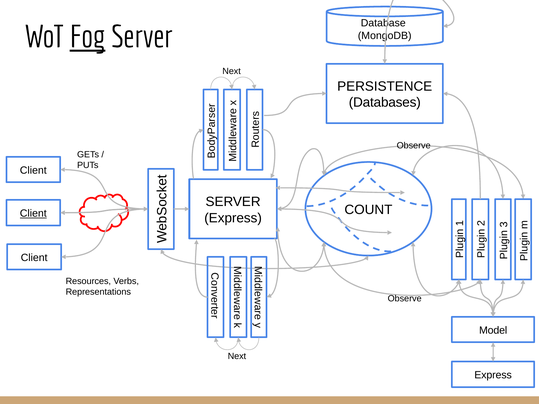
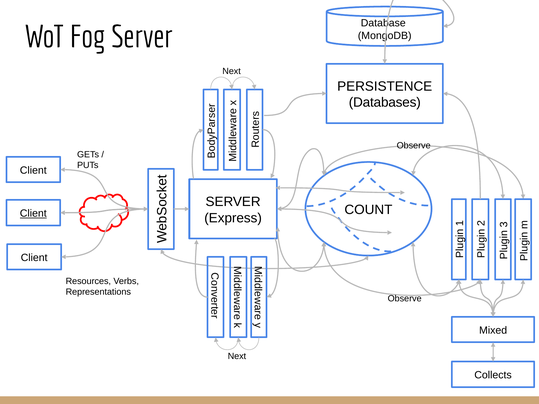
Fog underline: present -> none (88, 37)
Model: Model -> Mixed (493, 330)
Express: Express -> Collects (493, 375)
